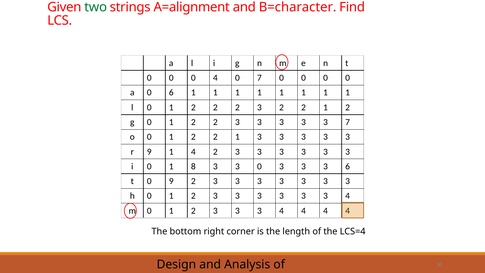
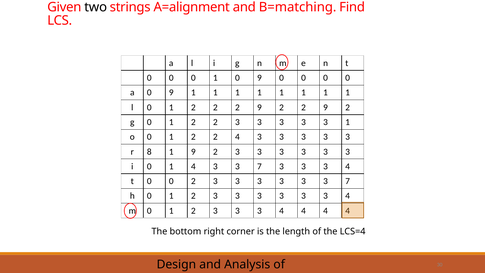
two colour: green -> black (96, 7)
B=character: B=character -> B=matching (298, 7)
0 0 4: 4 -> 1 (215, 78)
7: 7 -> 9 (259, 78)
a 0 6: 6 -> 9 (171, 93)
2 2 2 3: 3 -> 9 (259, 107)
1: 1 -> 9 (326, 107)
3 7: 7 -> 1 (348, 122)
1 2 2 1: 1 -> 4 (237, 137)
r 9: 9 -> 8 (149, 152)
1 4: 4 -> 9 (193, 152)
1 8: 8 -> 4 (193, 166)
0: 0 -> 7 (259, 166)
6: 6 -> 4 (348, 166)
9: 9 -> 0 (171, 181)
3: 3 -> 7 (348, 181)
